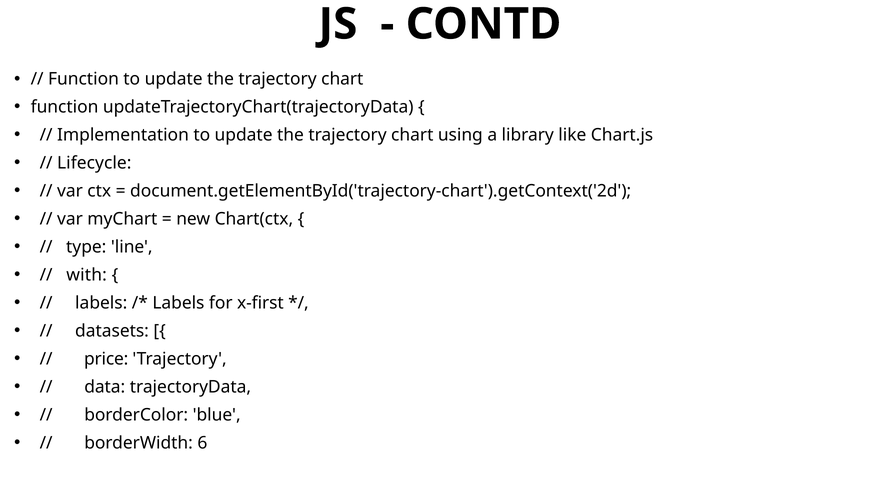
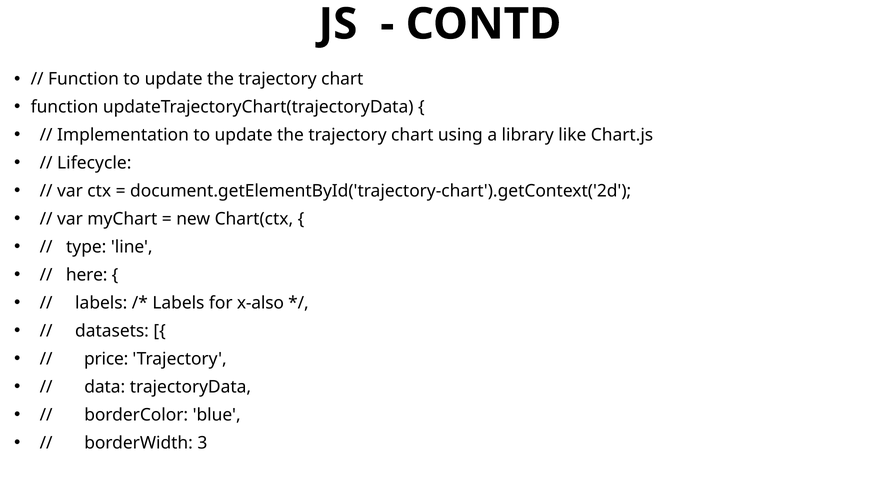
with: with -> here (87, 275)
x-first: x-first -> x-also (260, 303)
6: 6 -> 3 (202, 443)
